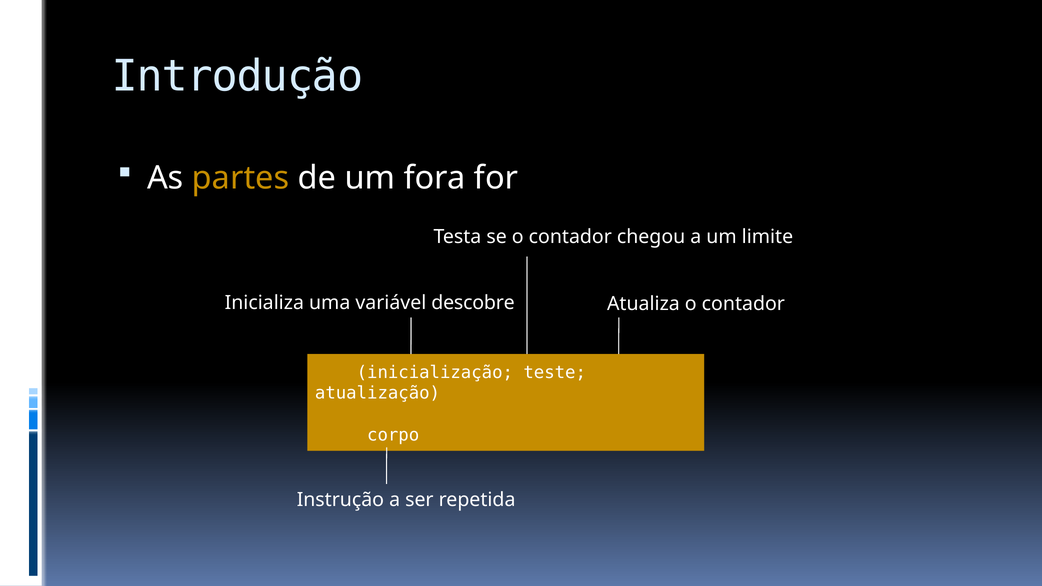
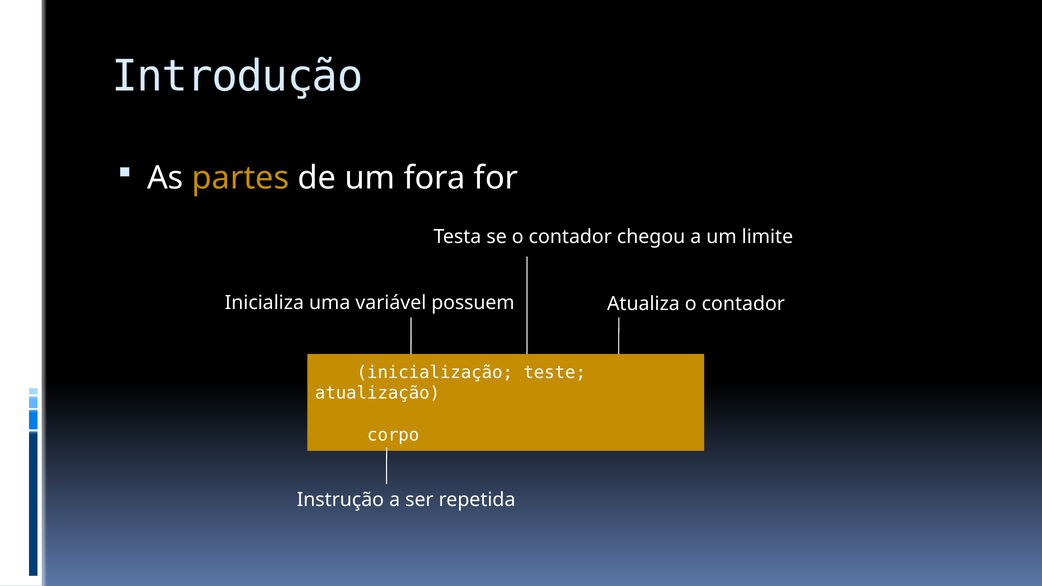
descobre: descobre -> possuem (473, 303)
